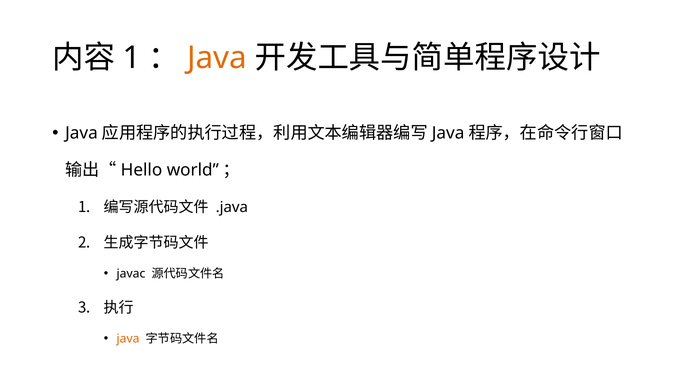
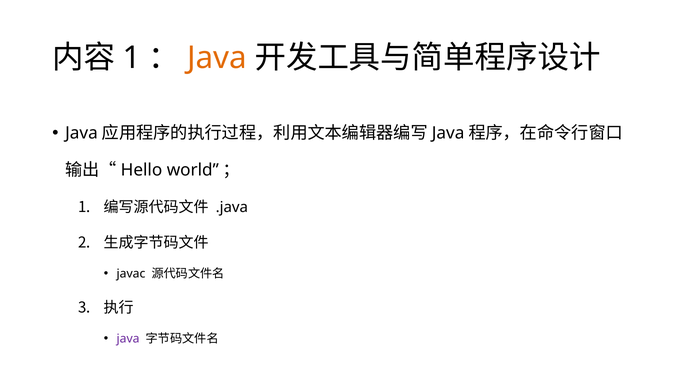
java colour: orange -> purple (128, 339)
